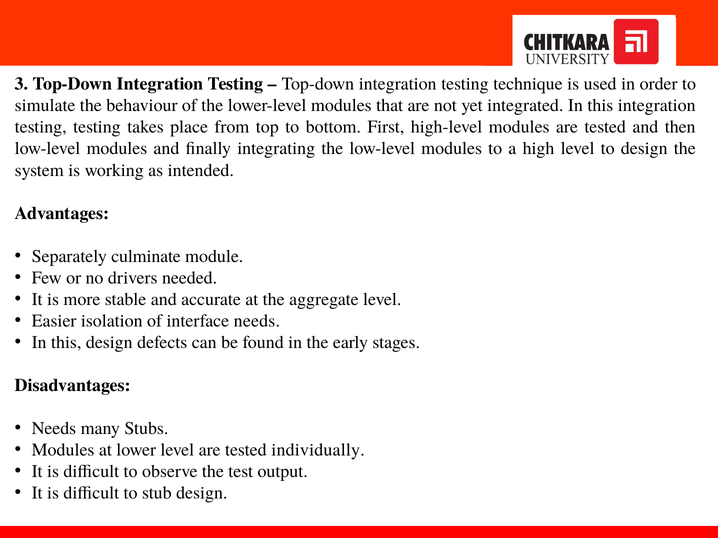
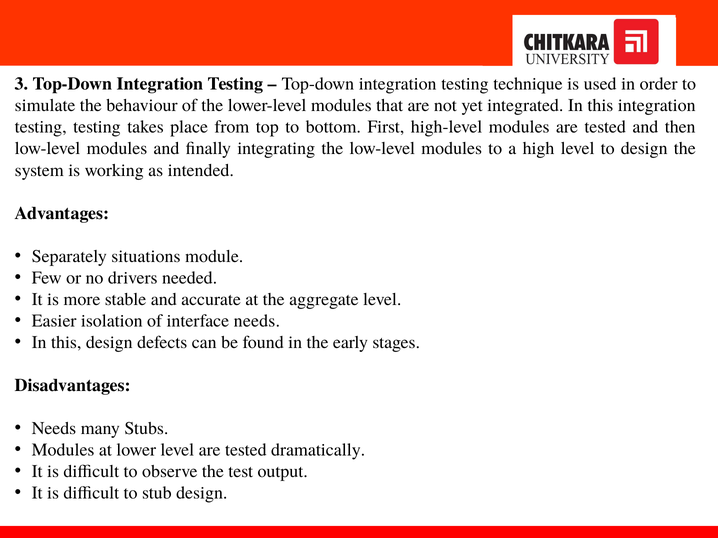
culminate: culminate -> situations (146, 256)
individually: individually -> dramatically (318, 450)
